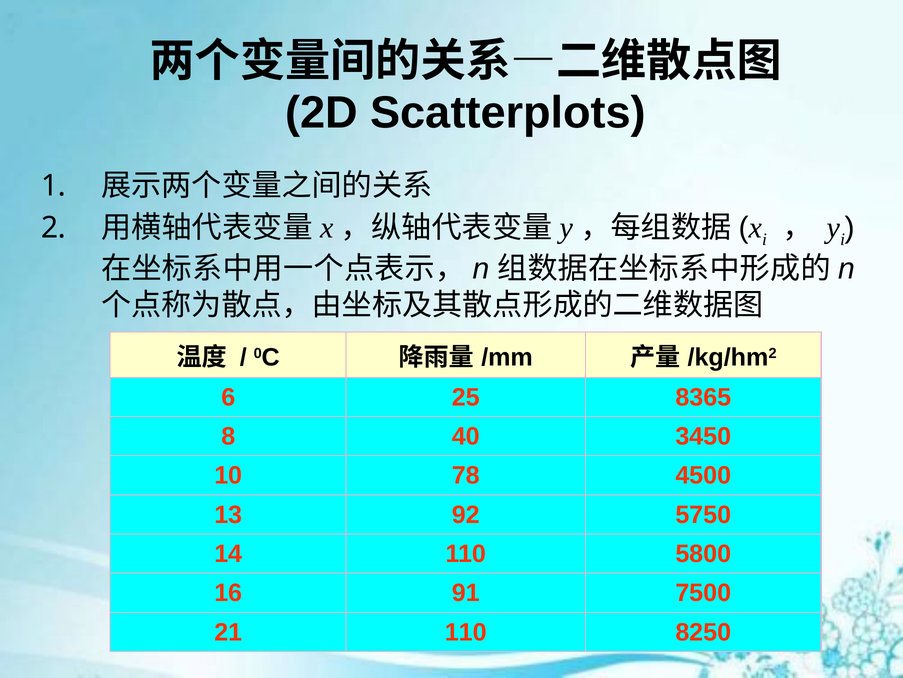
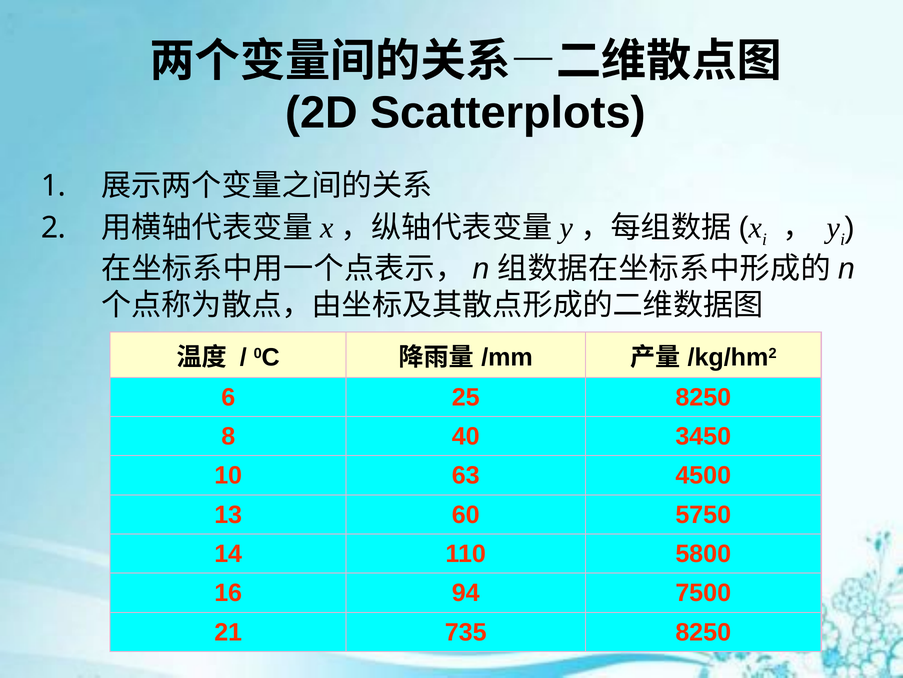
25 8365: 8365 -> 8250 (703, 397)
78: 78 -> 63 (466, 475)
92: 92 -> 60 (466, 514)
91: 91 -> 94 (466, 592)
21 110: 110 -> 735 (466, 632)
